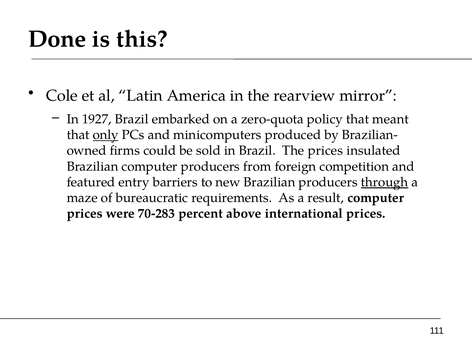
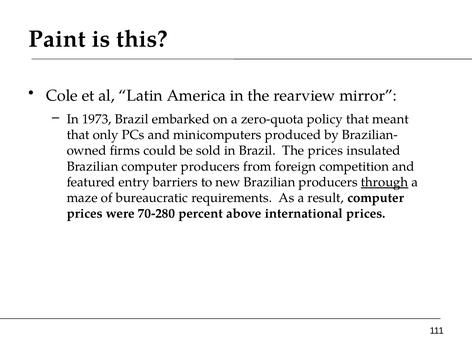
Done: Done -> Paint (57, 39)
1927: 1927 -> 1973 (97, 119)
only underline: present -> none (106, 135)
70-283: 70-283 -> 70-280 (157, 214)
